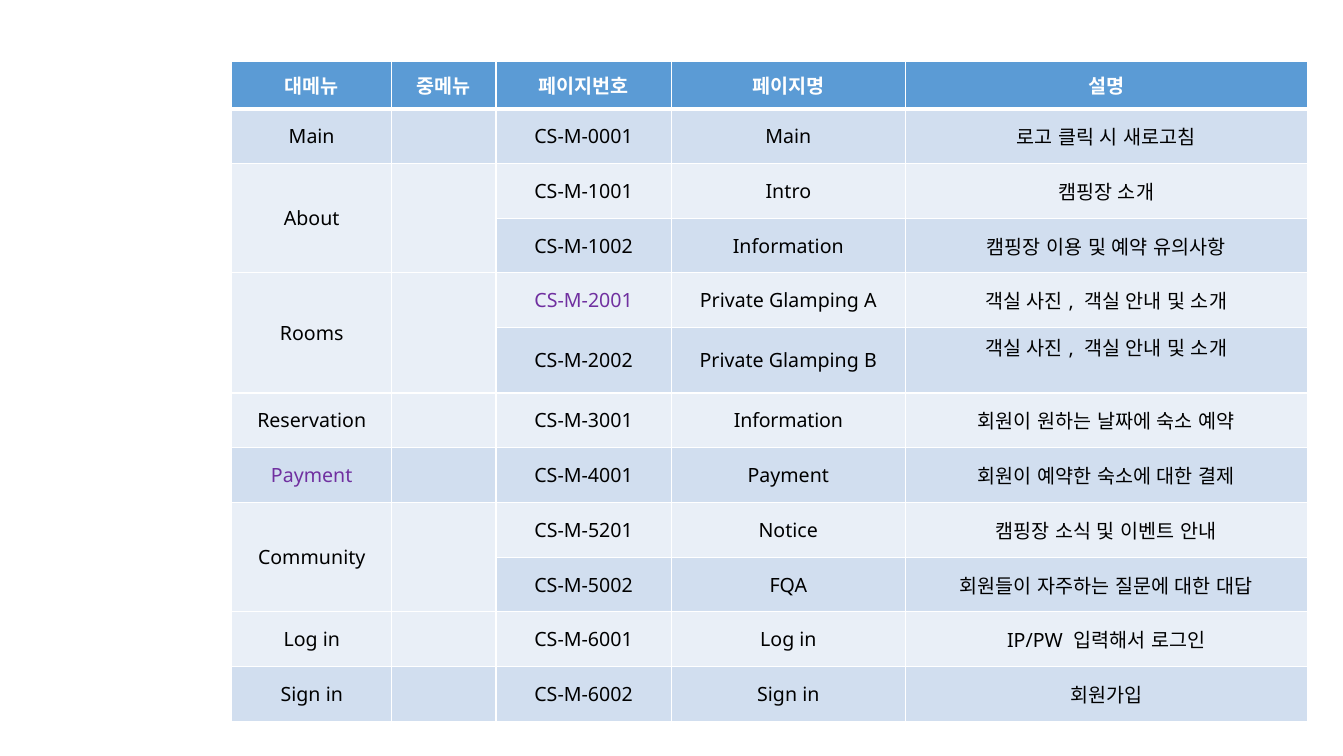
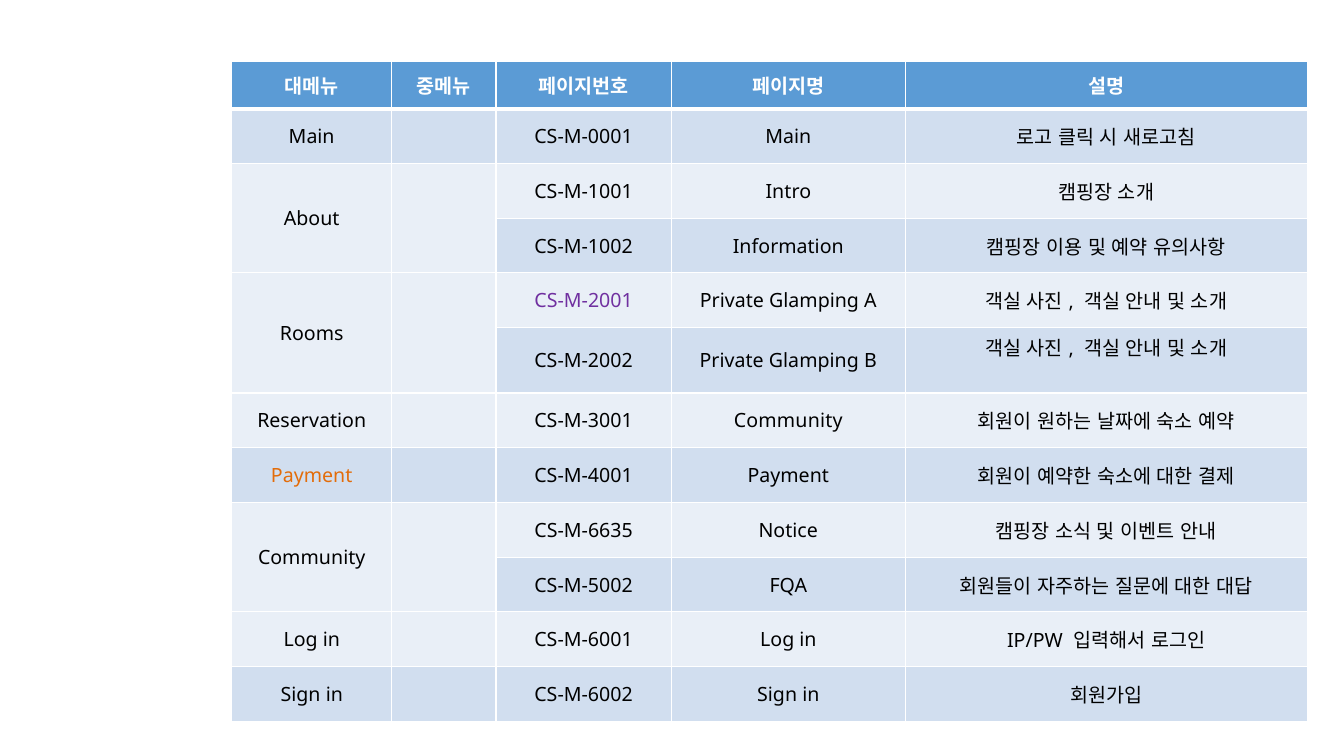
CS-M-3001 Information: Information -> Community (788, 421)
Payment colour: purple -> orange (312, 476)
CS-M-5201: CS-M-5201 -> CS-M-6635 (584, 531)
